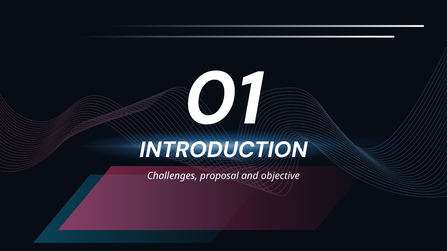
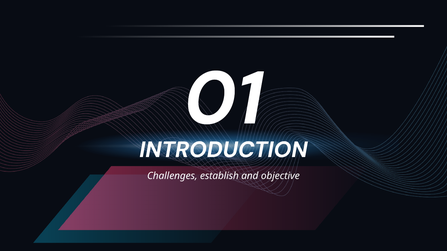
proposal: proposal -> establish (219, 176)
